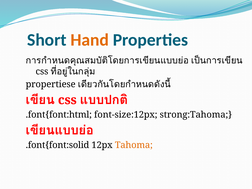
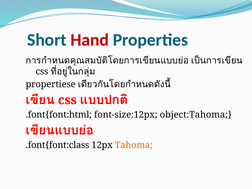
Hand colour: orange -> red (90, 40)
strong:Tahoma: strong:Tahoma -> object:Tahoma (196, 115)
.font{font:solid: .font{font:solid -> .font{font:class (57, 145)
